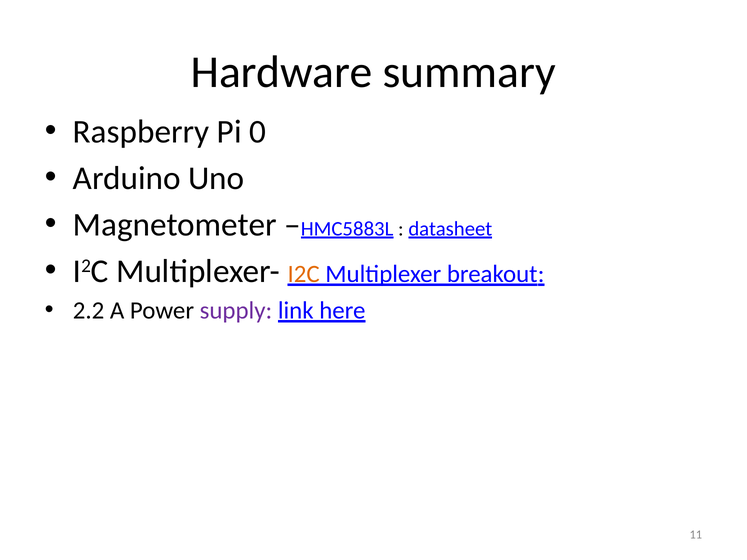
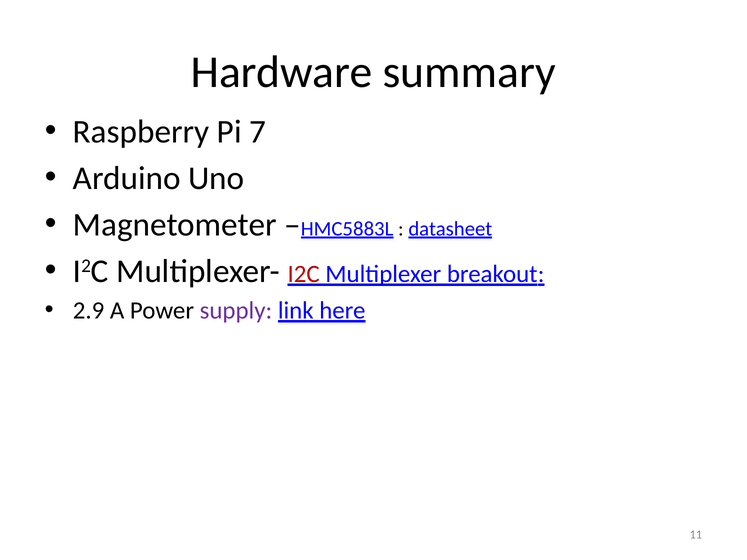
0: 0 -> 7 (258, 132)
I2C colour: orange -> red (304, 274)
2.2: 2.2 -> 2.9 (89, 311)
